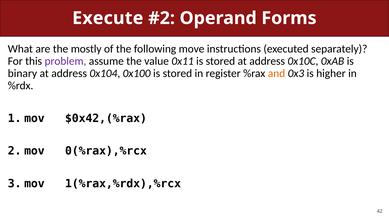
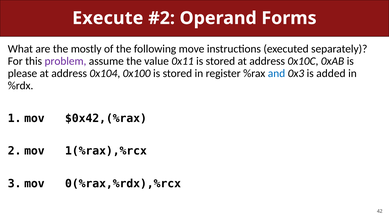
binary: binary -> please (22, 73)
and colour: orange -> blue (277, 73)
higher: higher -> added (331, 73)
0(%rax),%rcx: 0(%rax),%rcx -> 1(%rax),%rcx (106, 151)
1(%rax,%rdx),%rcx: 1(%rax,%rdx),%rcx -> 0(%rax,%rdx),%rcx (123, 183)
